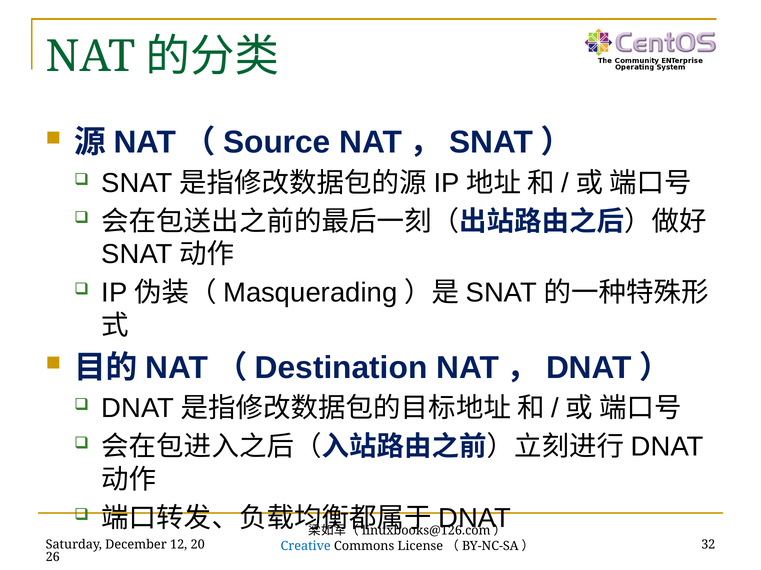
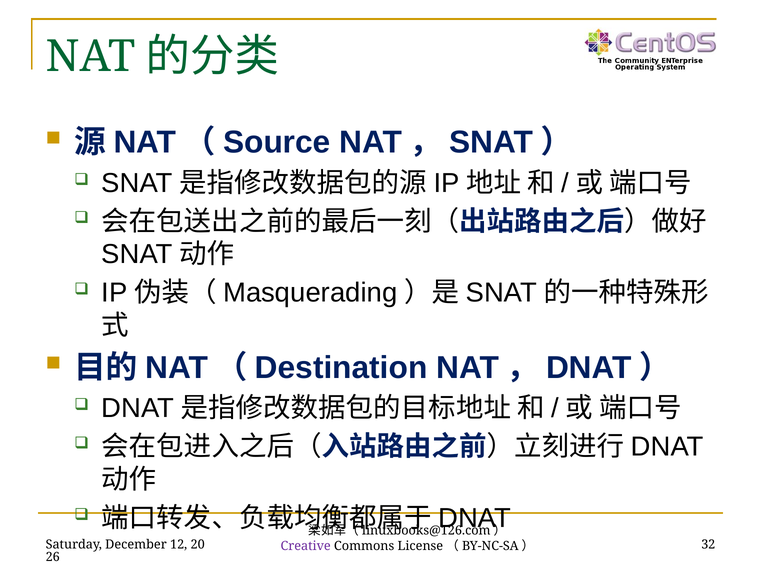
Creative colour: blue -> purple (306, 547)
